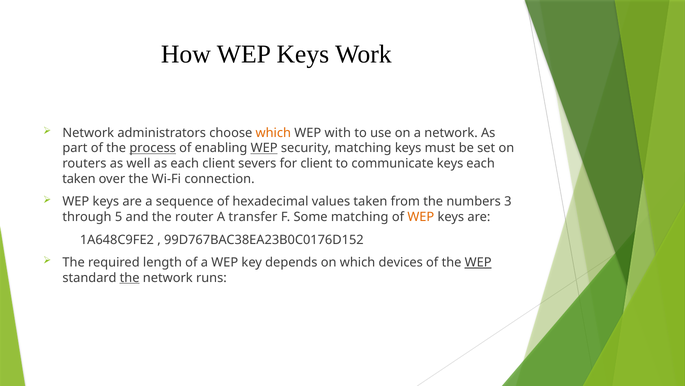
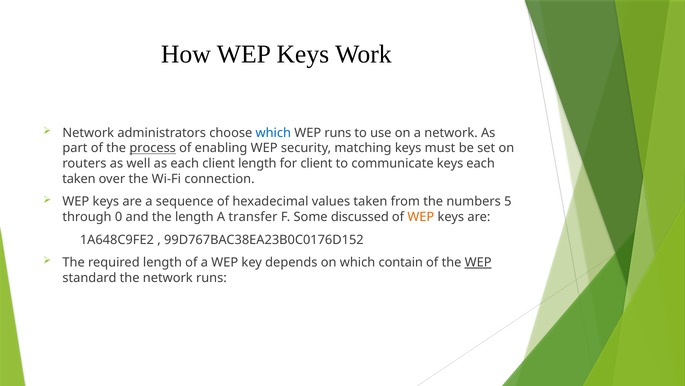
which colour: orange -> blue (273, 133)
WEP with: with -> runs (338, 133)
WEP underline: present -> none (264, 148)
client severs: severs -> length (257, 163)
3: 3 -> 5 (508, 201)
5: 5 -> 0 (119, 217)
the router: router -> length (194, 217)
Some matching: matching -> discussed (360, 217)
devices: devices -> contain (401, 262)
the underline: present -> none (130, 277)
